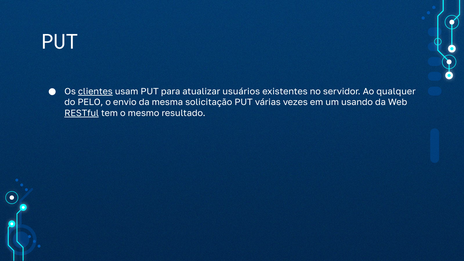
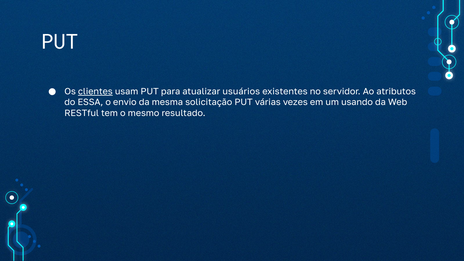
qualquer: qualquer -> atributos (396, 91)
PELO: PELO -> ESSA (90, 102)
RESTful underline: present -> none (82, 113)
